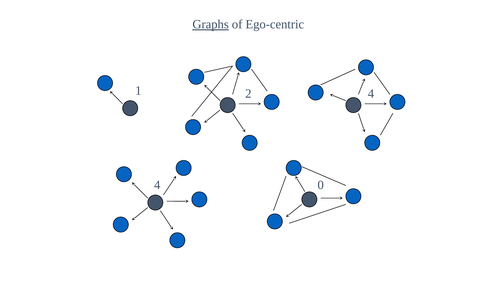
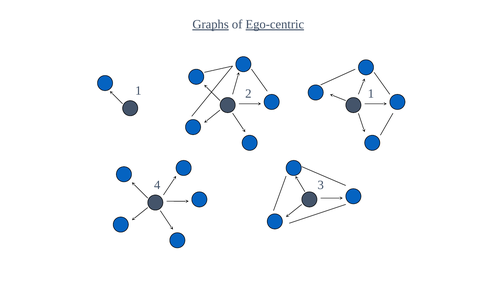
Ego-centric underline: none -> present (275, 24)
2 4: 4 -> 1 (371, 94)
0: 0 -> 3 (321, 185)
